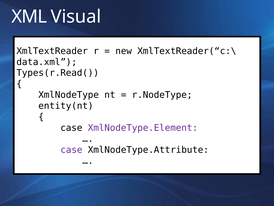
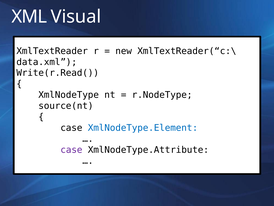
Types(r.Read(: Types(r.Read( -> Write(r.Read( (58, 73)
entity(nt: entity(nt -> source(nt (66, 106)
XmlNodeType.Element colour: purple -> blue (143, 128)
